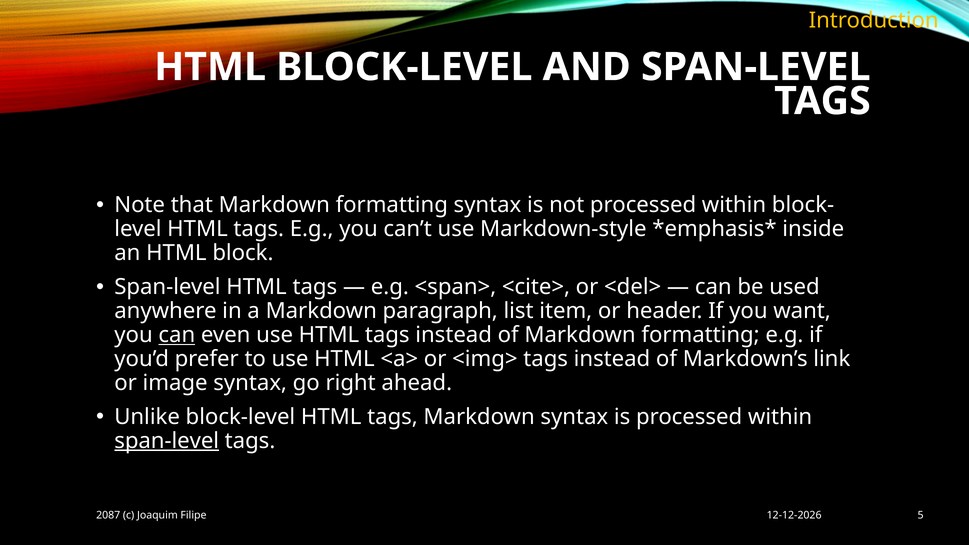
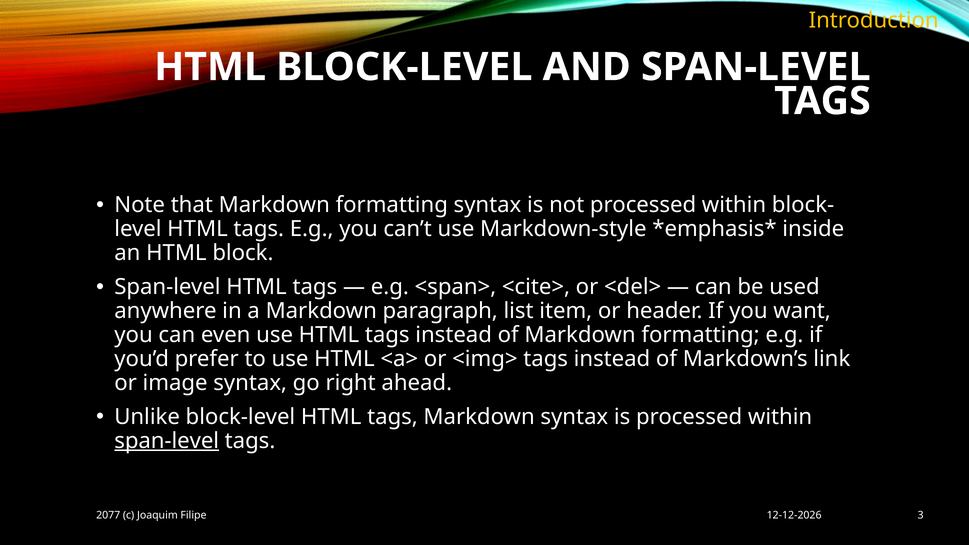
can underline: present -> none (177, 335)
2087: 2087 -> 2077 (108, 515)
5: 5 -> 3 (921, 515)
